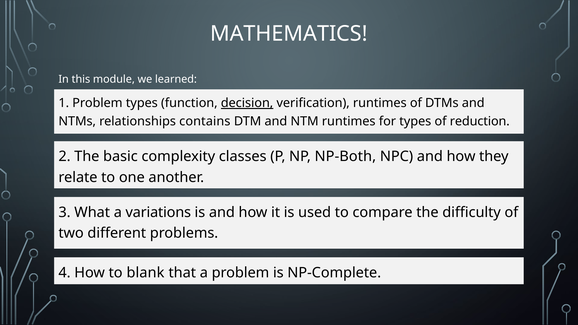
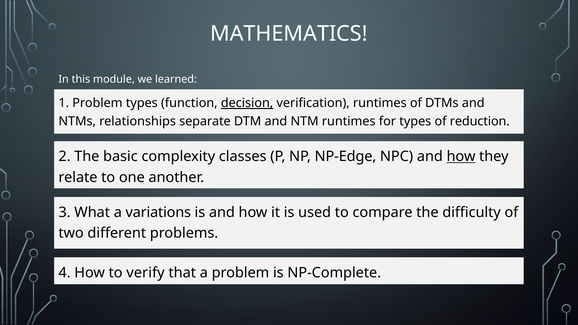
contains: contains -> separate (205, 121)
NP-Both: NP-Both -> NP-Edge (345, 157)
how underline: none -> present (461, 157)
blank: blank -> verify (145, 273)
